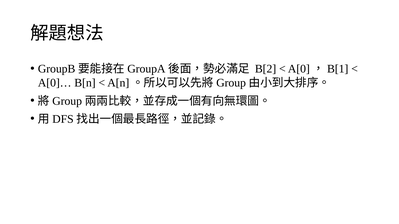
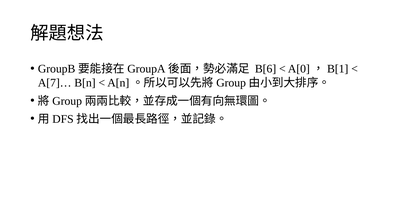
B[2: B[2 -> B[6 (266, 69)
A[0]…: A[0]… -> A[7]… (55, 83)
